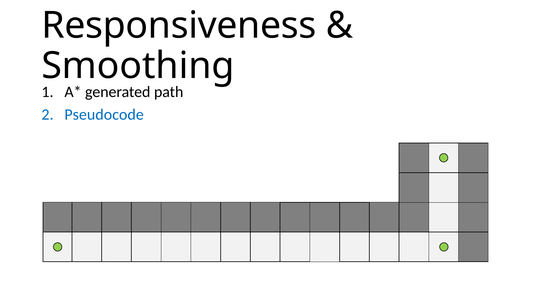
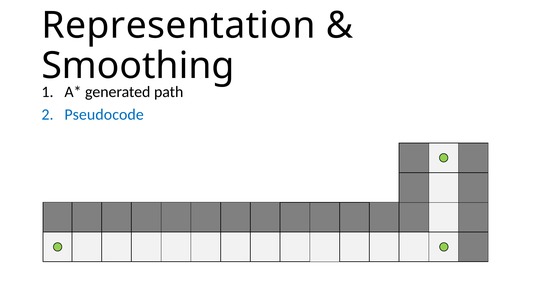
Responsiveness: Responsiveness -> Representation (179, 25)
